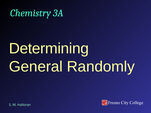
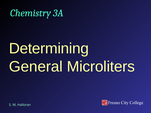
Randomly: Randomly -> Microliters (101, 67)
